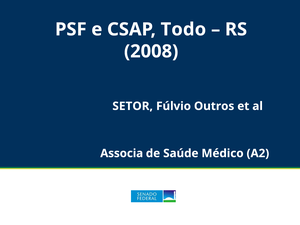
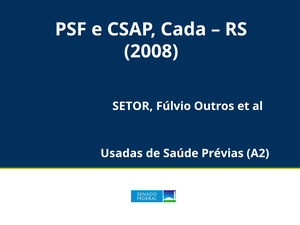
Todo: Todo -> Cada (183, 29)
Associa: Associa -> Usadas (122, 153)
Médico: Médico -> Prévias (223, 153)
